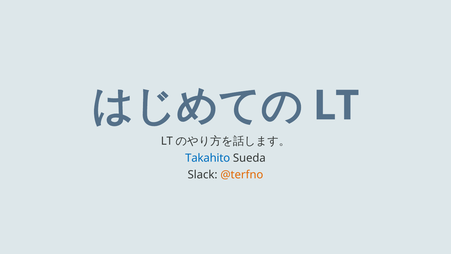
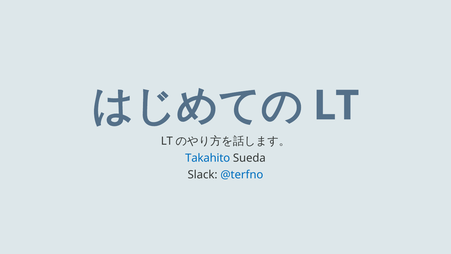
@terfno colour: orange -> blue (242, 175)
